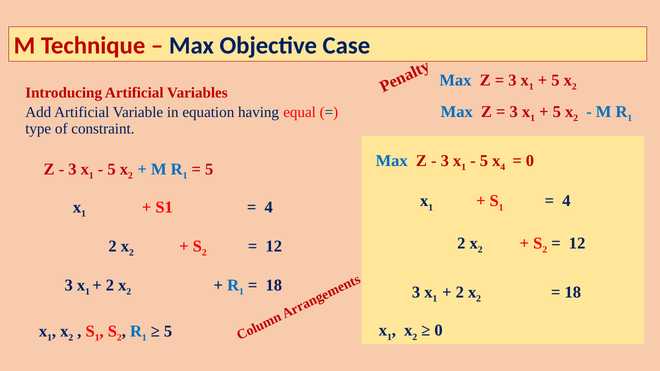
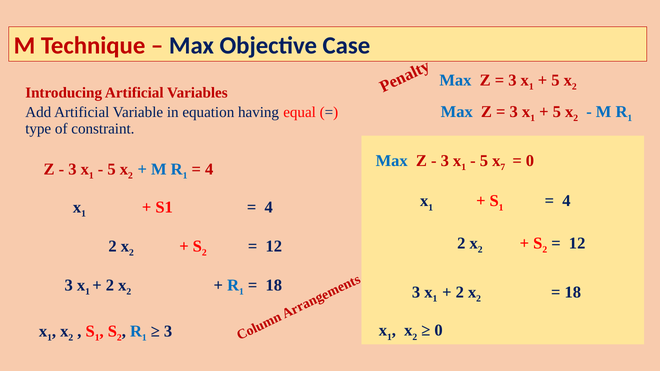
4: 4 -> 7 (503, 167)
5: 5 -> 4 (209, 169)
5: 5 -> 3 (168, 332)
